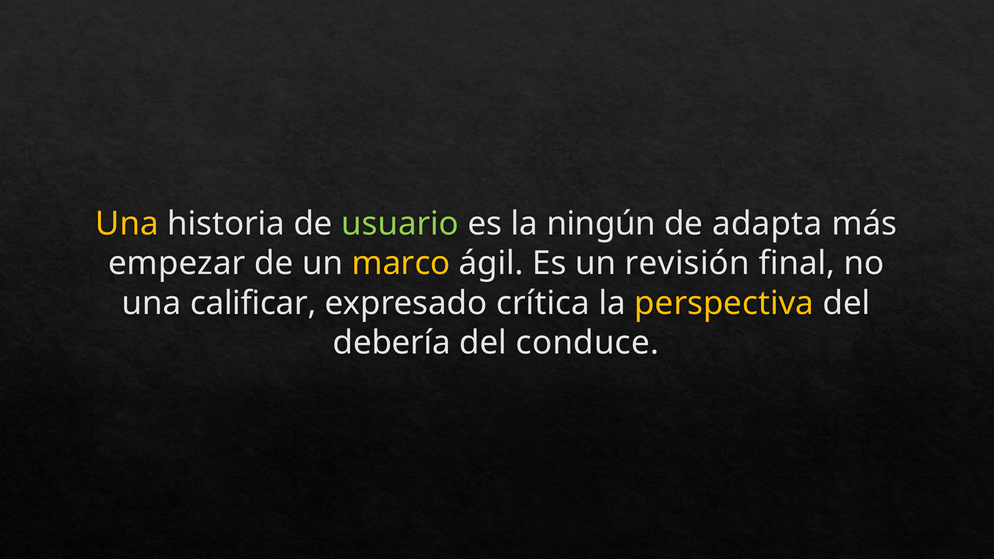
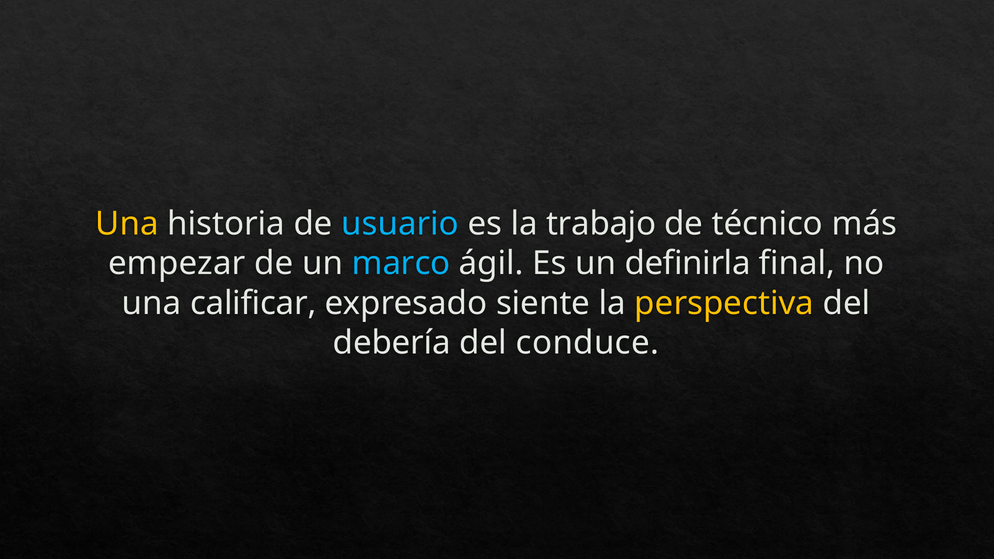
usuario colour: light green -> light blue (400, 224)
ningún: ningún -> trabajo (601, 224)
adapta: adapta -> técnico (767, 224)
marco colour: yellow -> light blue (401, 264)
revisión: revisión -> definirla (688, 264)
crítica: crítica -> siente (543, 303)
